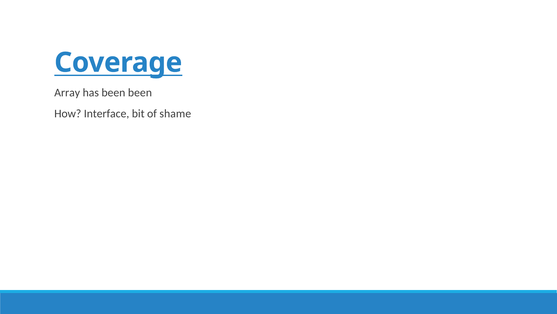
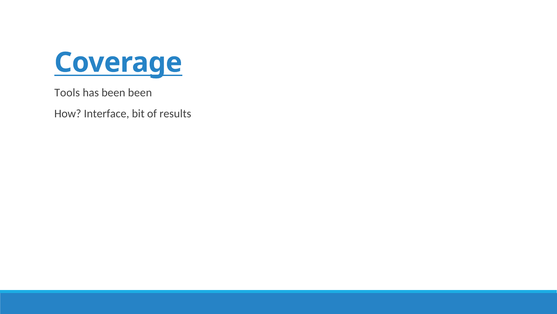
Array: Array -> Tools (67, 93)
shame: shame -> results (175, 113)
